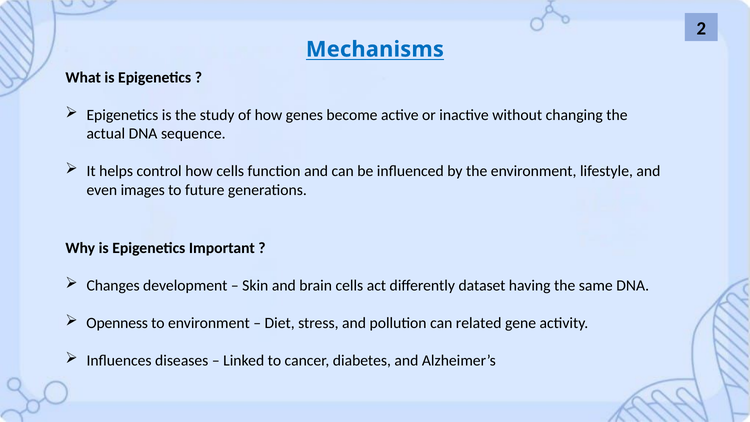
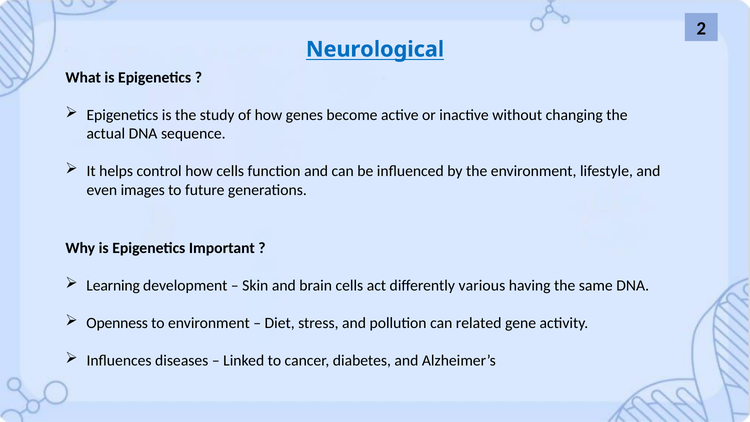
Mechanisms: Mechanisms -> Neurological (375, 49)
Changes: Changes -> Learning (113, 285)
dataset: dataset -> various (482, 285)
